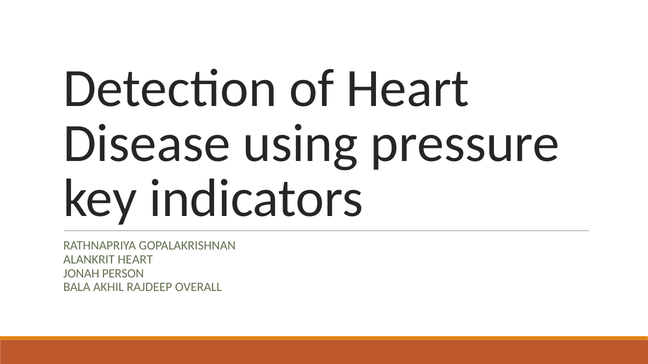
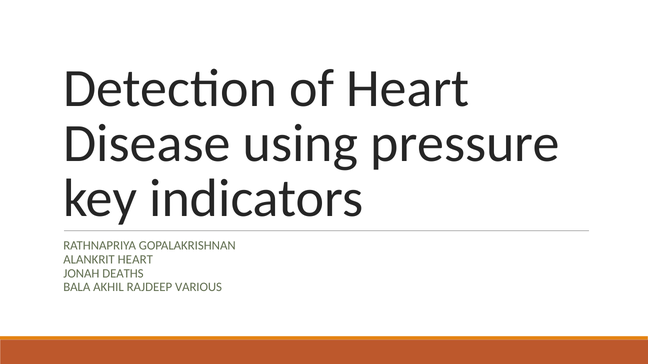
PERSON: PERSON -> DEATHS (123, 274)
OVERALL: OVERALL -> VARIOUS (198, 288)
